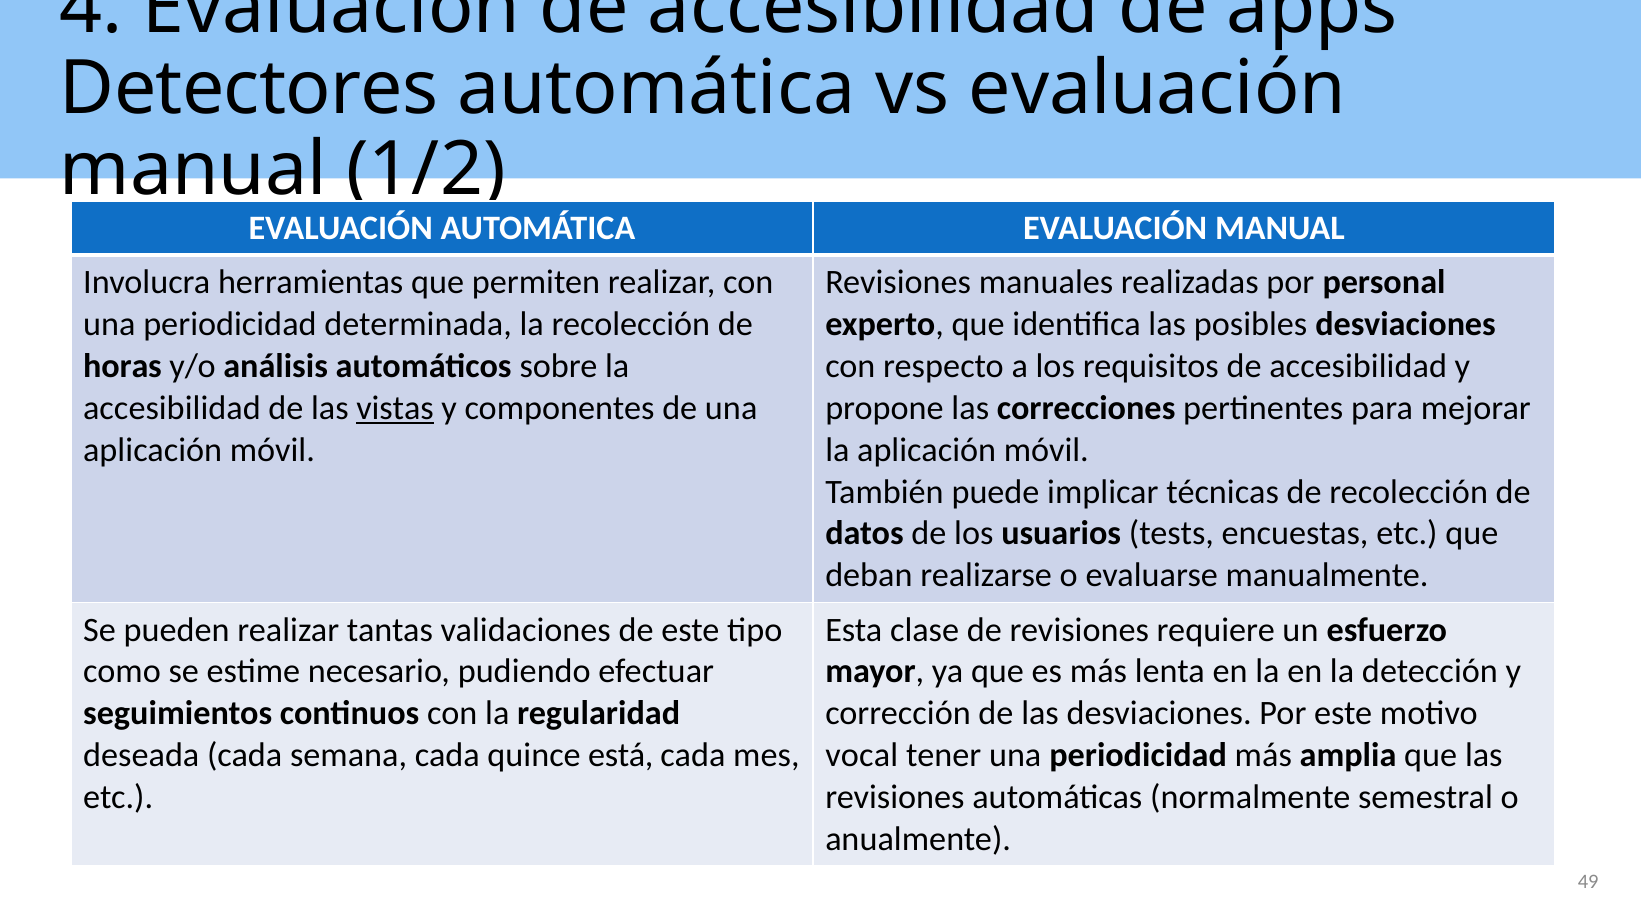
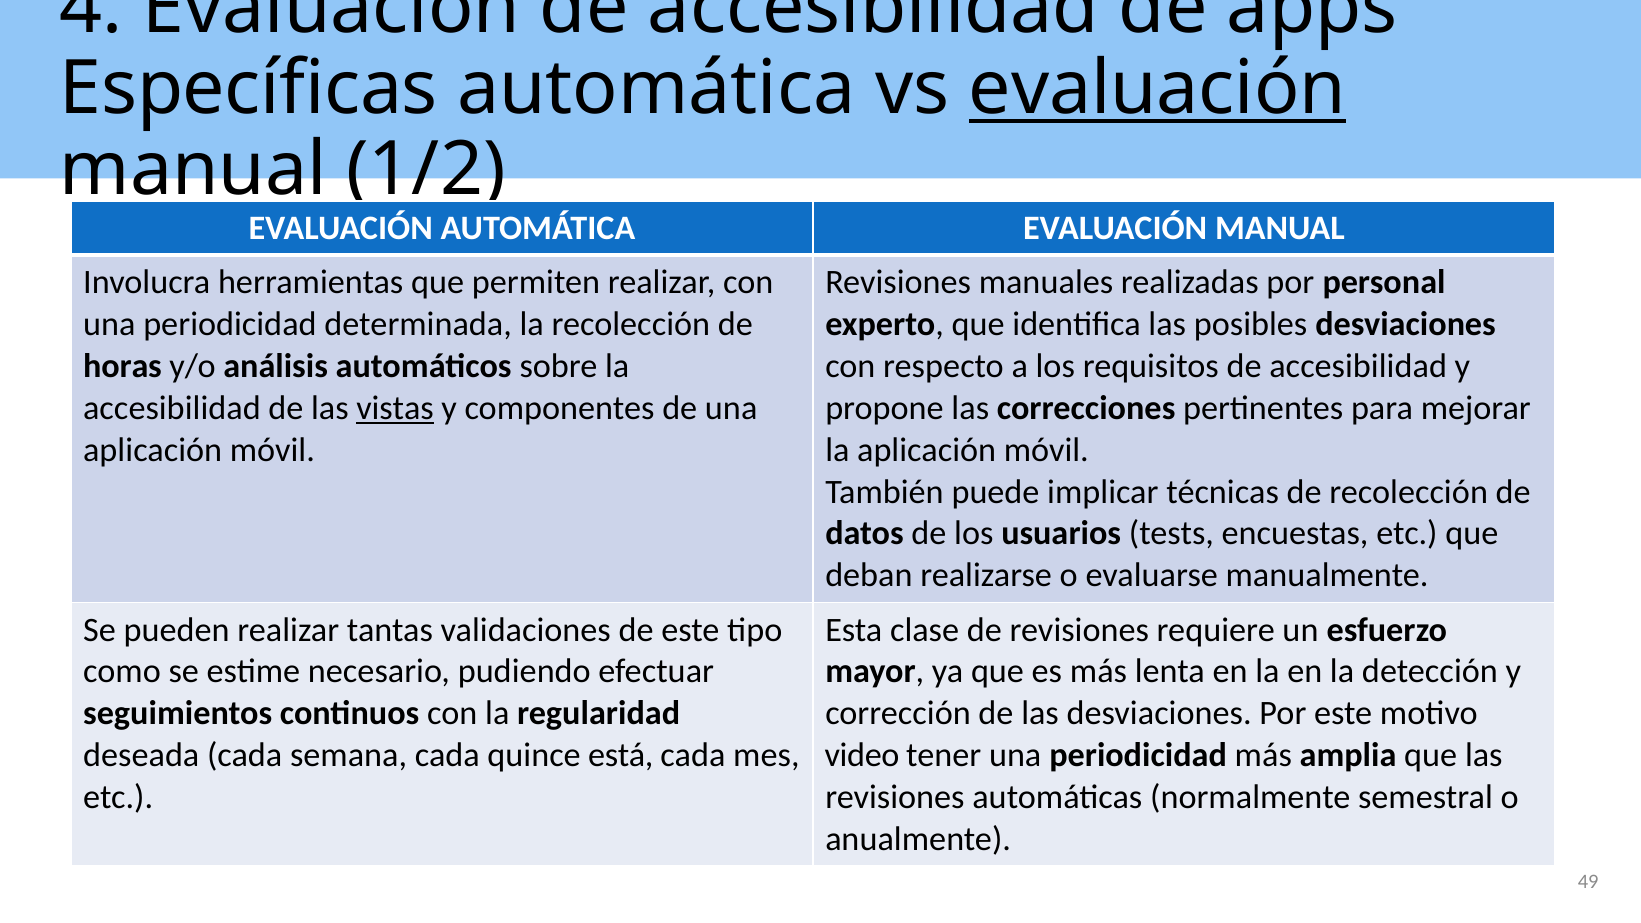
Detectores: Detectores -> Específicas (249, 89)
evaluación underline: none -> present (1157, 89)
vocal: vocal -> video (862, 755)
